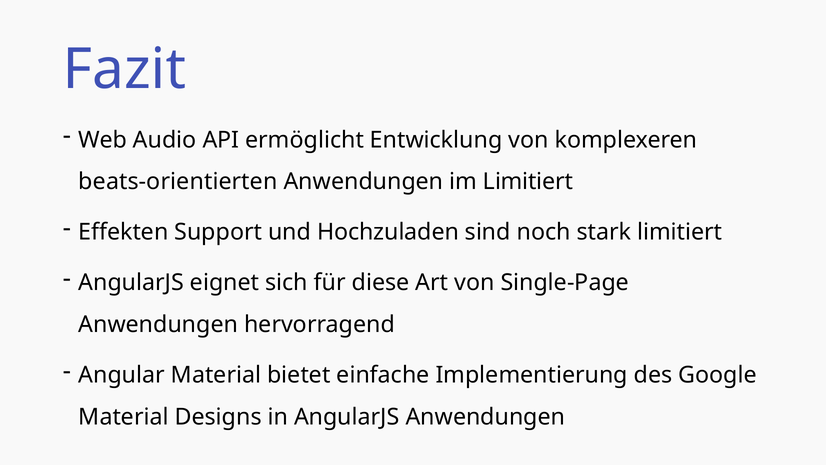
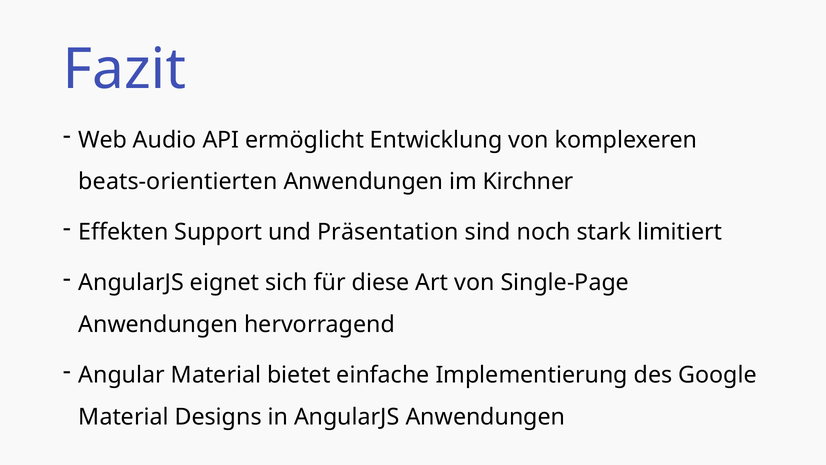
im Limitiert: Limitiert -> Kirchner (528, 182)
Hochzuladen: Hochzuladen -> Präsentation (388, 232)
